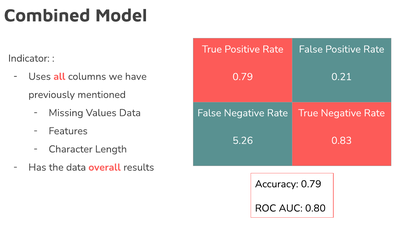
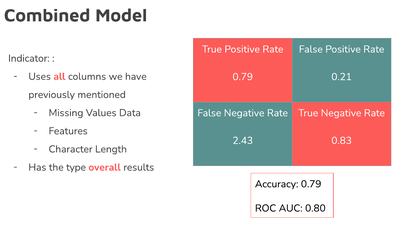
5.26: 5.26 -> 2.43 (243, 141)
the data: data -> type (76, 167)
